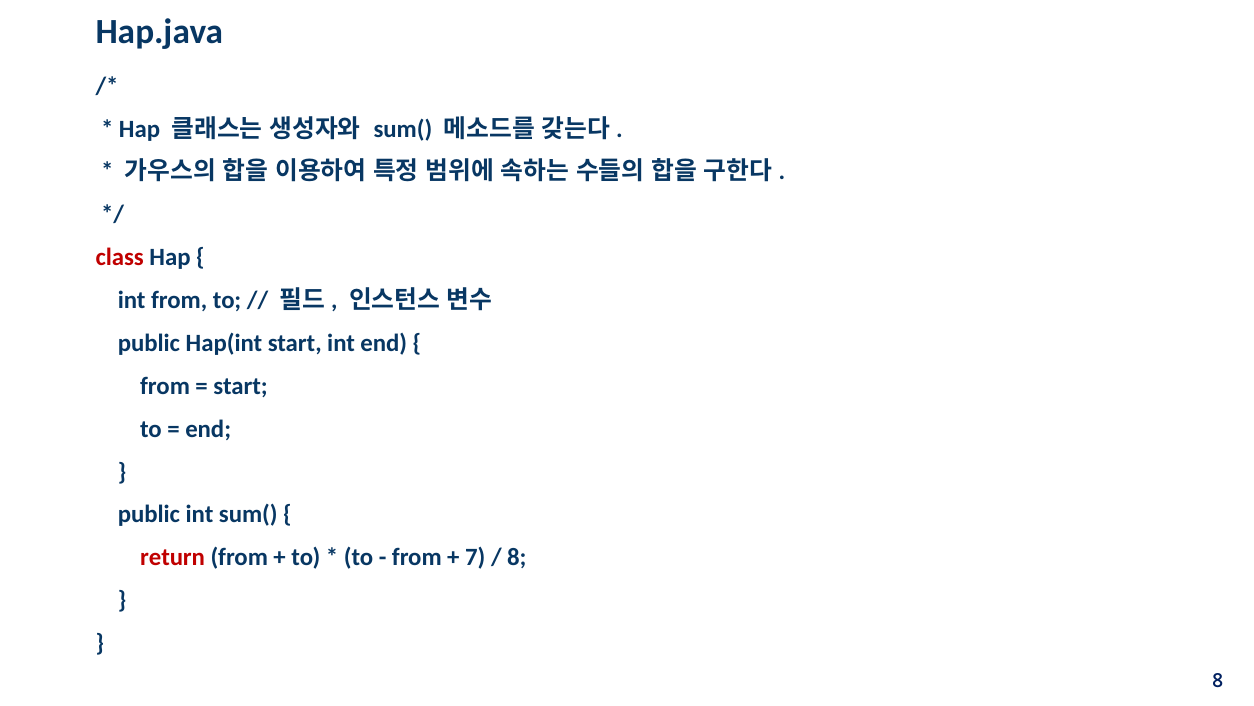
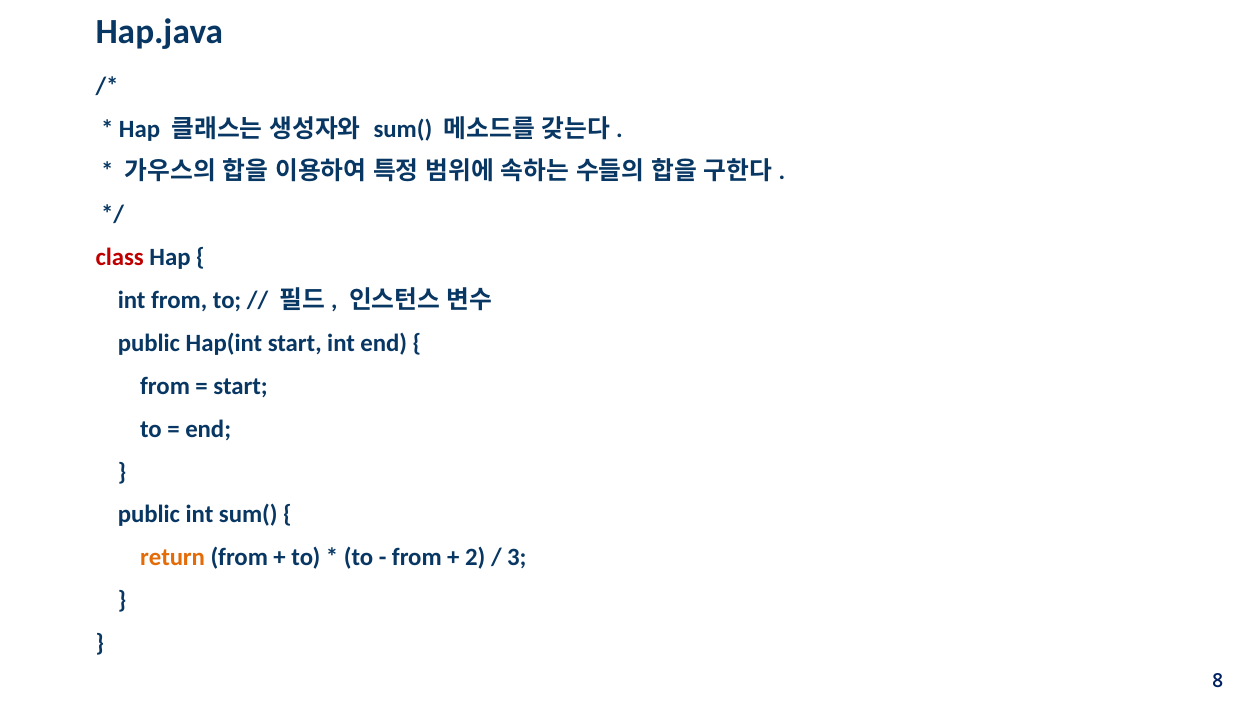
return colour: red -> orange (173, 557)
7: 7 -> 2 (475, 557)
8: 8 -> 3 (517, 557)
